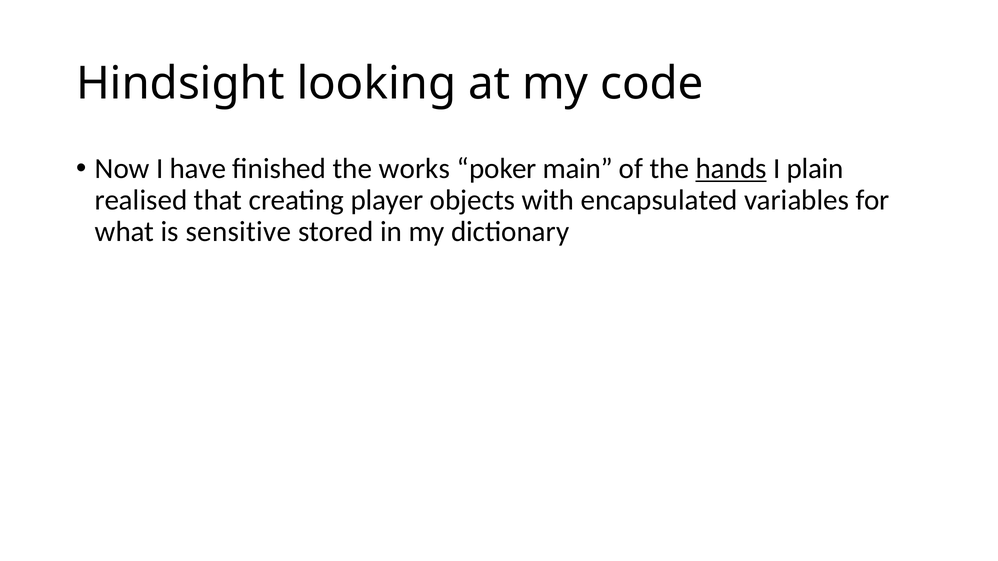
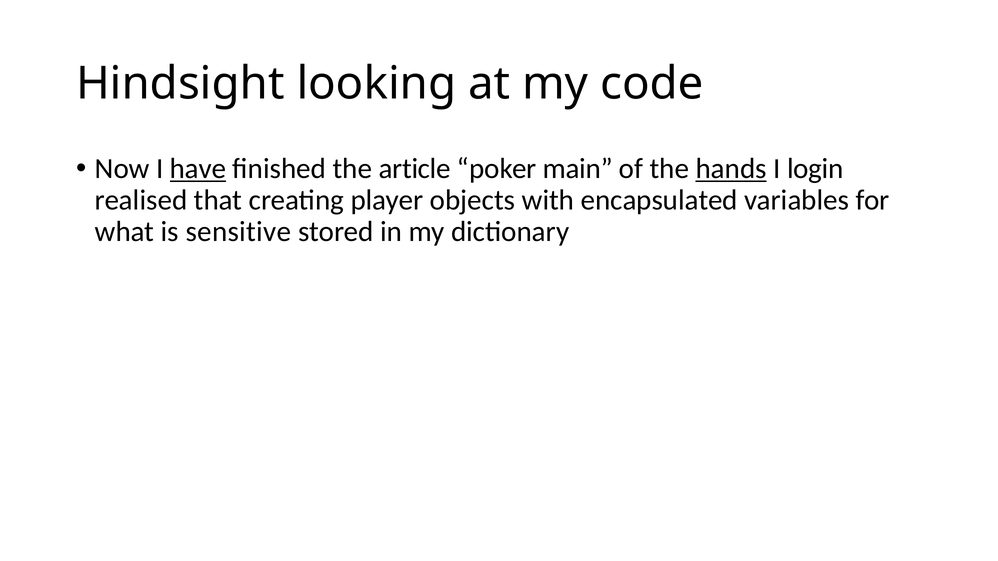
have underline: none -> present (198, 169)
works: works -> article (415, 169)
plain: plain -> login (815, 169)
